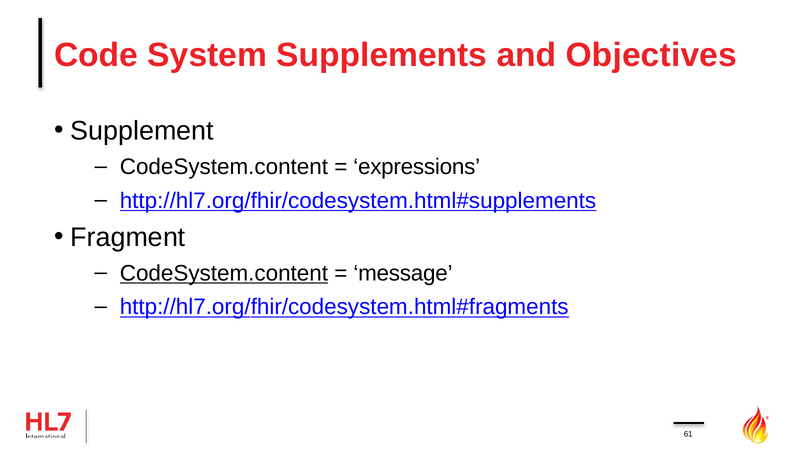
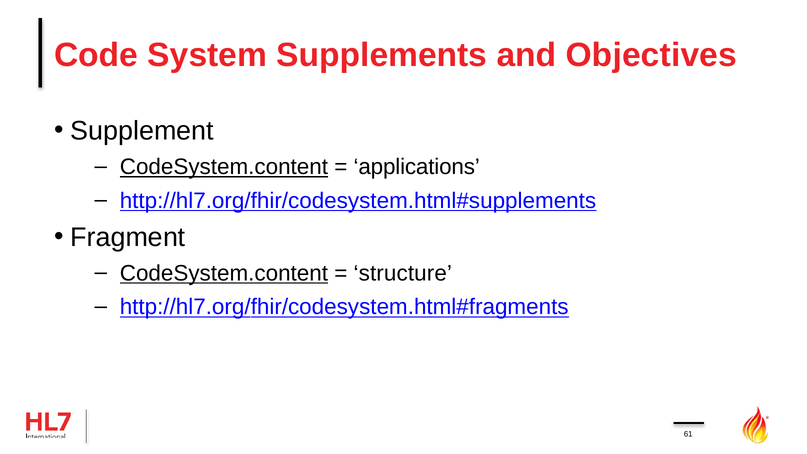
CodeSystem.content underline: none -> present (224, 167)
expressions: expressions -> applications (417, 167)
message: message -> structure (403, 273)
